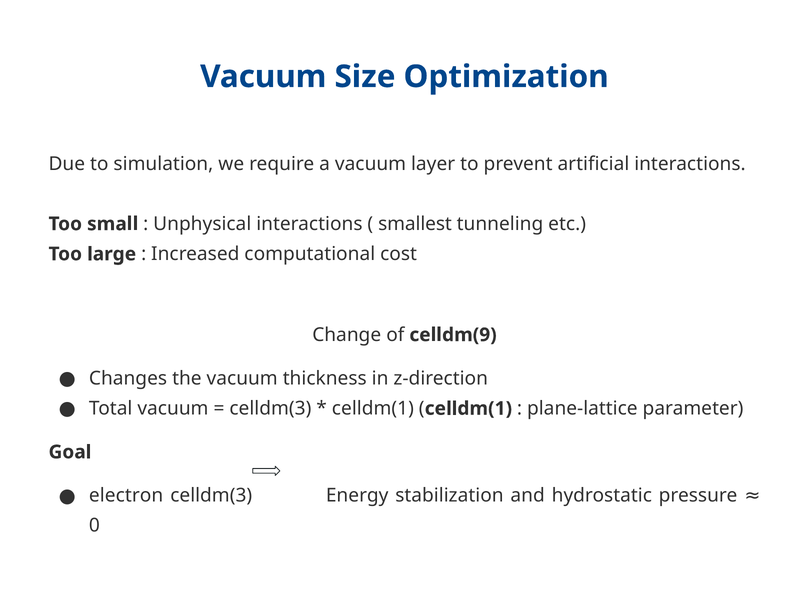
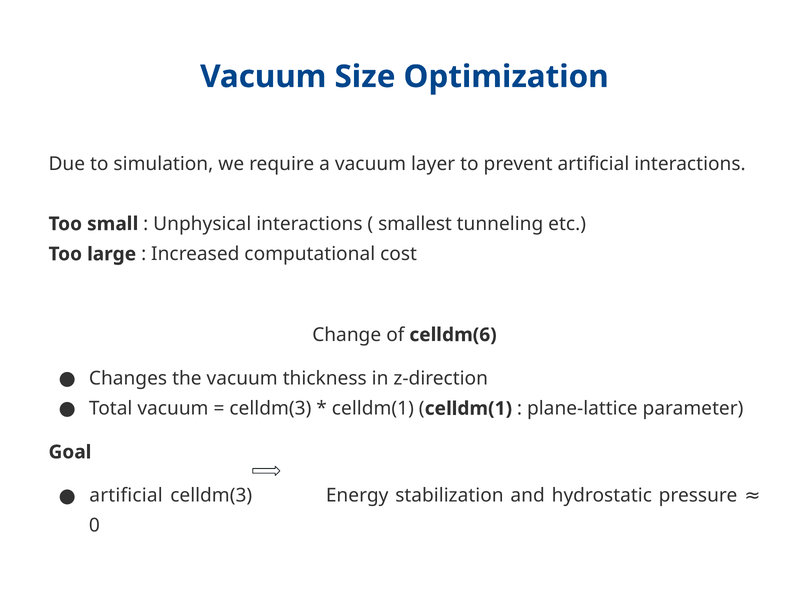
celldm(9: celldm(9 -> celldm(6 (453, 335)
electron: electron -> artificial (126, 495)
